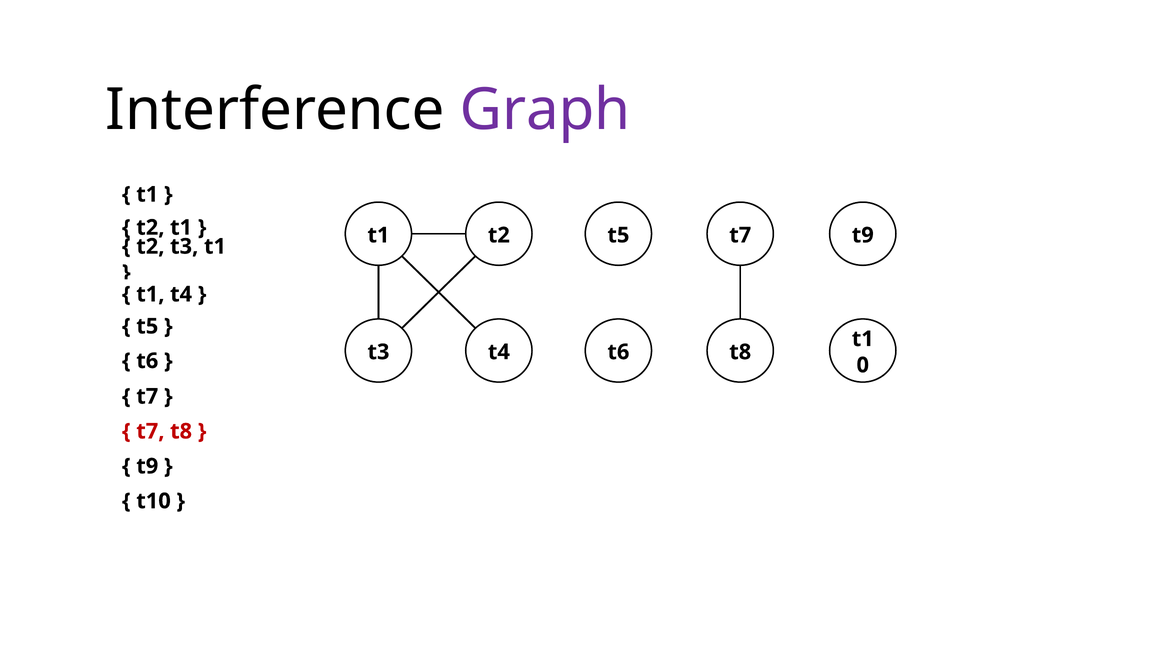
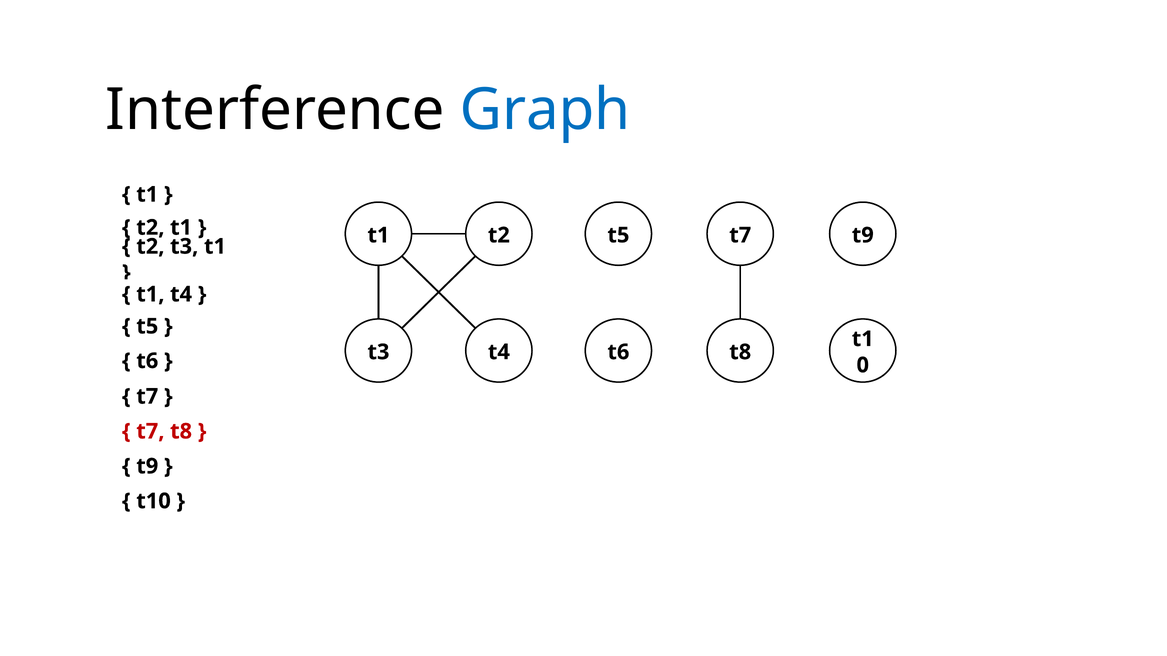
Graph colour: purple -> blue (545, 110)
